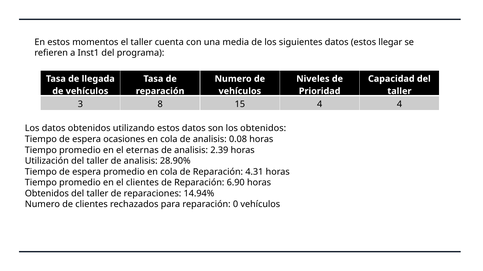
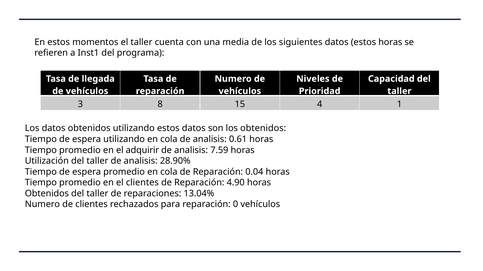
estos llegar: llegar -> horas (390, 42)
4 4: 4 -> 1 (399, 104)
espera ocasiones: ocasiones -> utilizando (124, 140)
0.08: 0.08 -> 0.61 (238, 140)
eternas: eternas -> adquirir (142, 150)
2.39: 2.39 -> 7.59 (219, 150)
4.31: 4.31 -> 0.04 (254, 172)
6.90: 6.90 -> 4.90 (236, 183)
14.94%: 14.94% -> 13.04% (199, 194)
